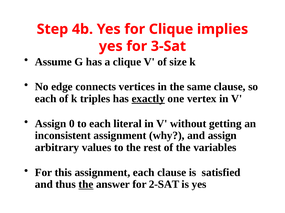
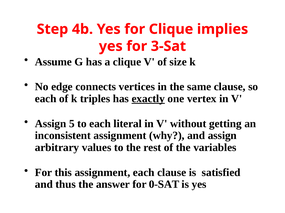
0: 0 -> 5 (72, 124)
the underline: present -> none (86, 185)
2-SAT: 2-SAT -> 0-SAT (164, 185)
